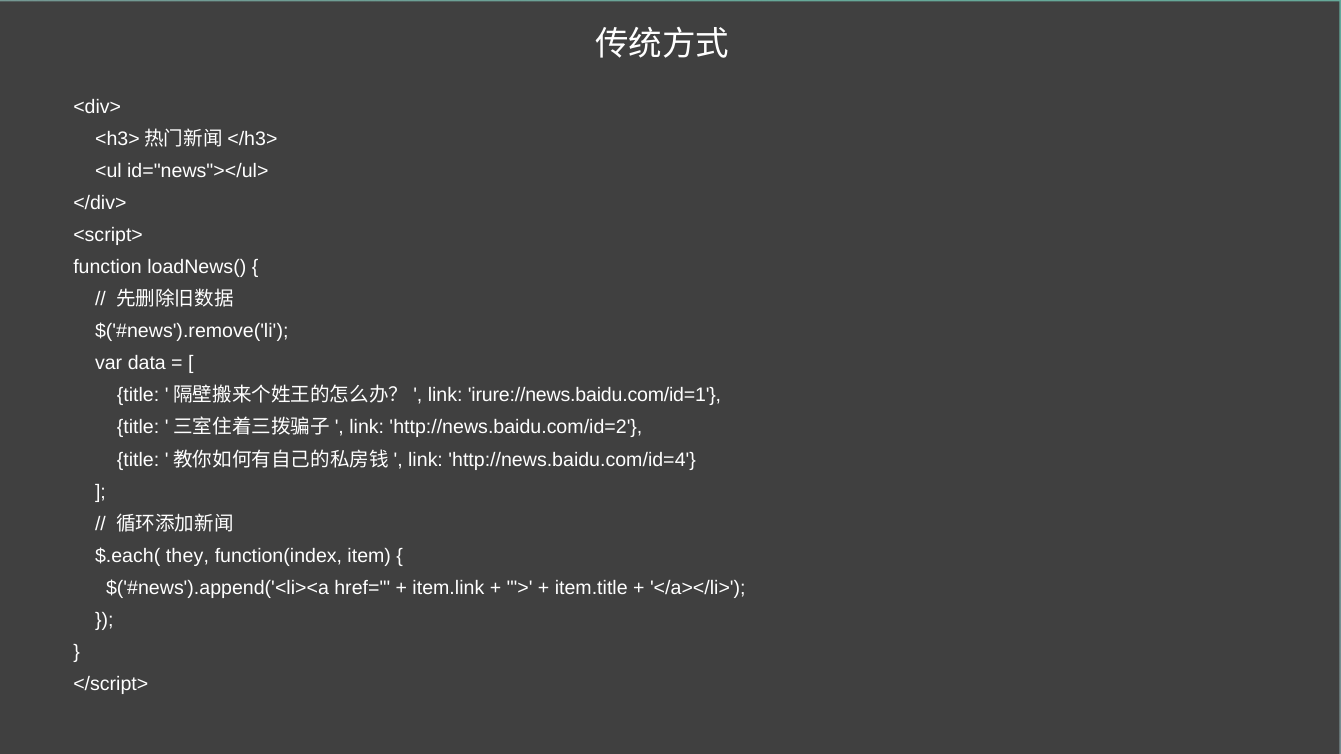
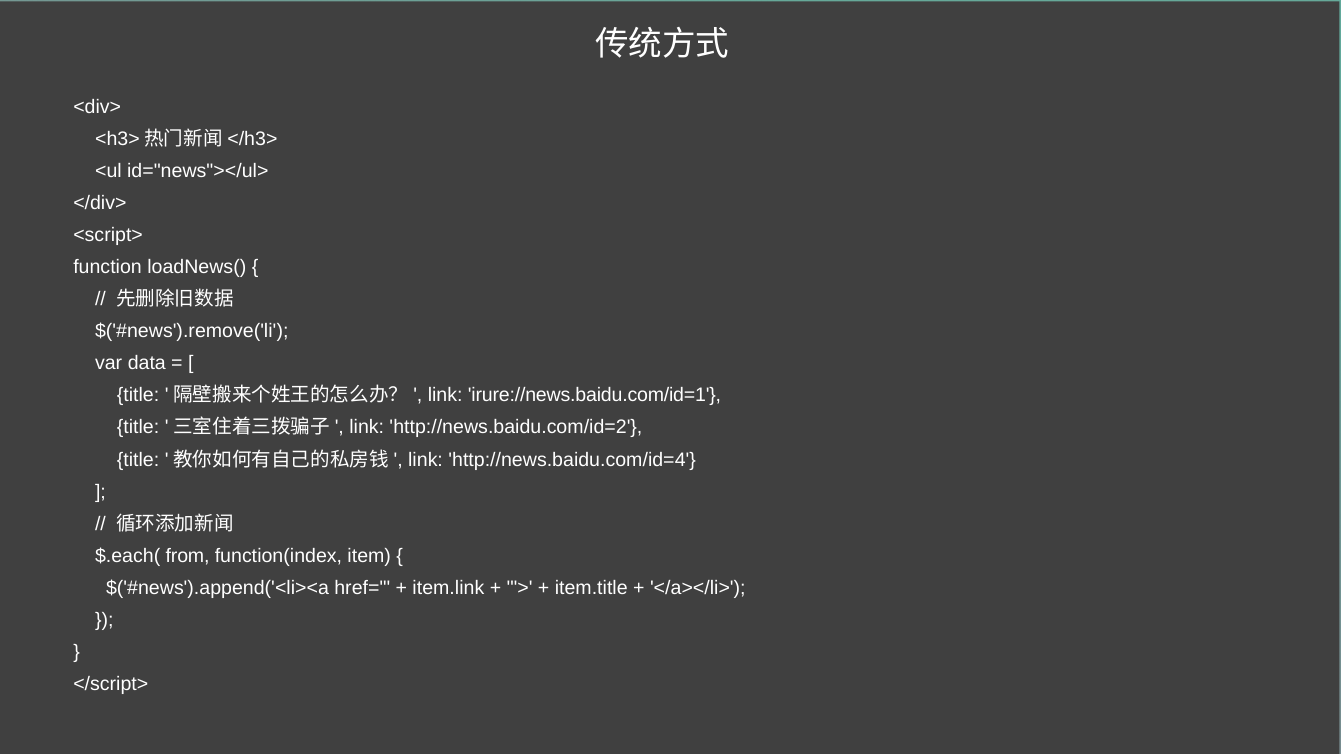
they: they -> from (188, 556)
